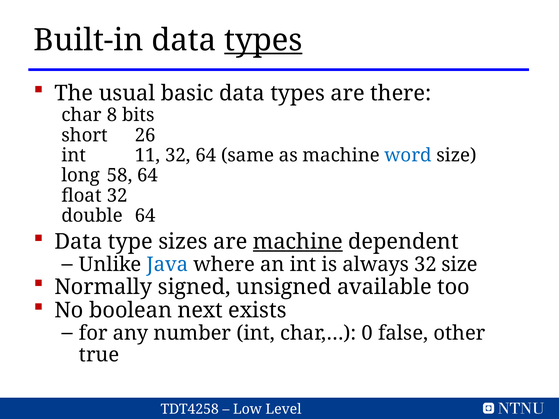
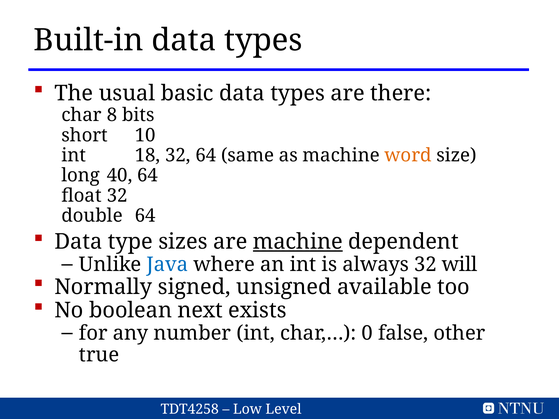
types underline: present -> none (263, 40)
26: 26 -> 10 (145, 135)
11: 11 -> 18 (148, 155)
word colour: blue -> orange (408, 155)
58: 58 -> 40 (120, 176)
32 size: size -> will (460, 265)
